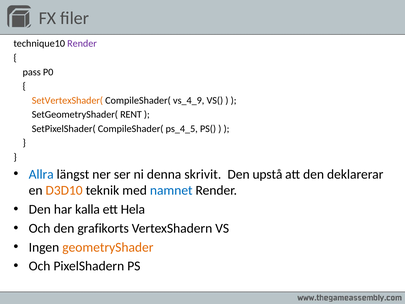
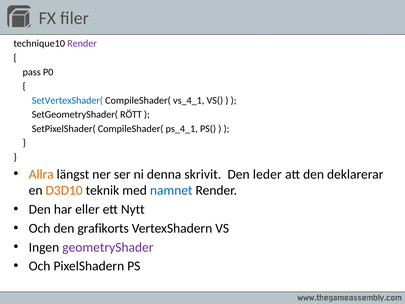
SetVertexShader( colour: orange -> blue (67, 100)
vs_4_9: vs_4_9 -> vs_4_1 (189, 100)
RENT: RENT -> RÖTT (131, 114)
ps_4_5: ps_4_5 -> ps_4_1 (182, 129)
Allra colour: blue -> orange (41, 174)
upstå: upstå -> leder (267, 174)
kalla: kalla -> eller (87, 209)
Hela: Hela -> Nytt (133, 209)
geometryShader colour: orange -> purple (108, 247)
